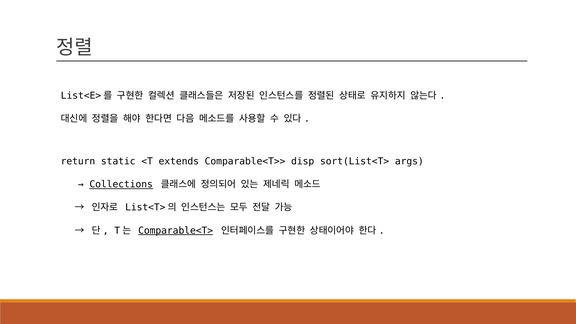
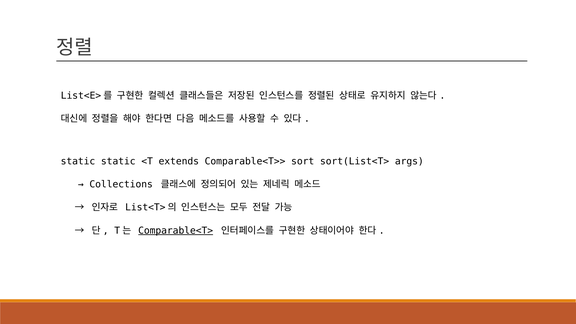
return: return -> static (78, 161)
disp: disp -> sort (303, 161)
Collections underline: present -> none (121, 184)
